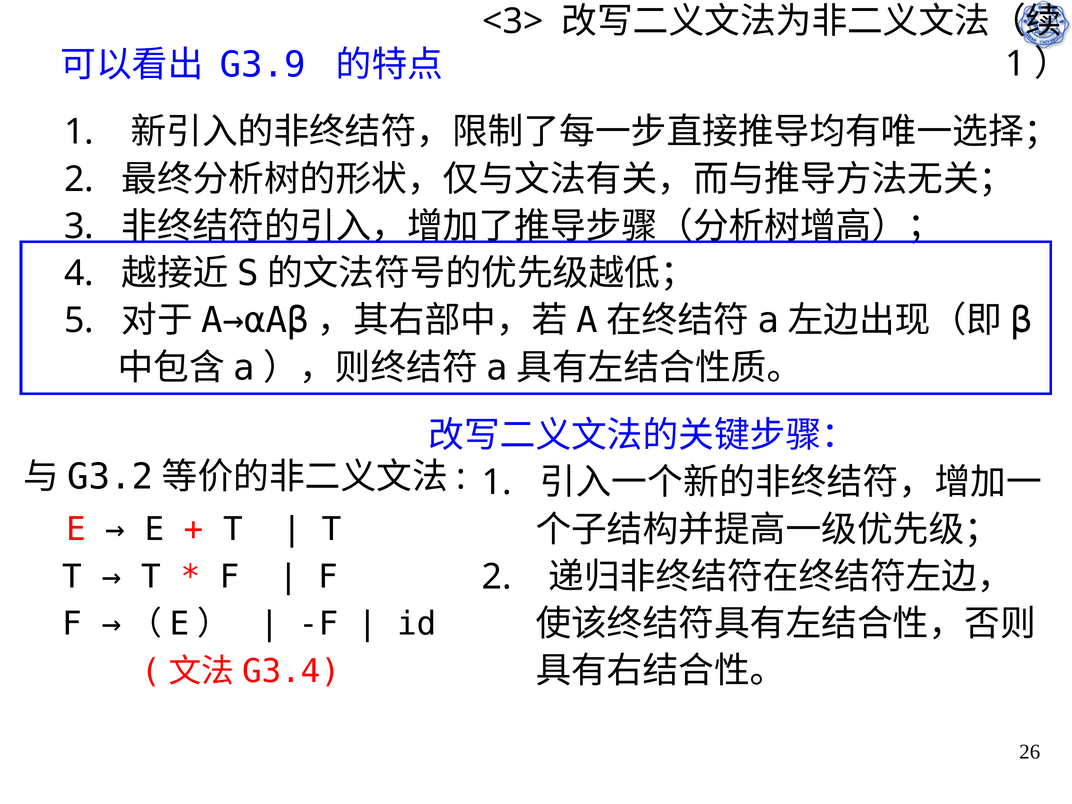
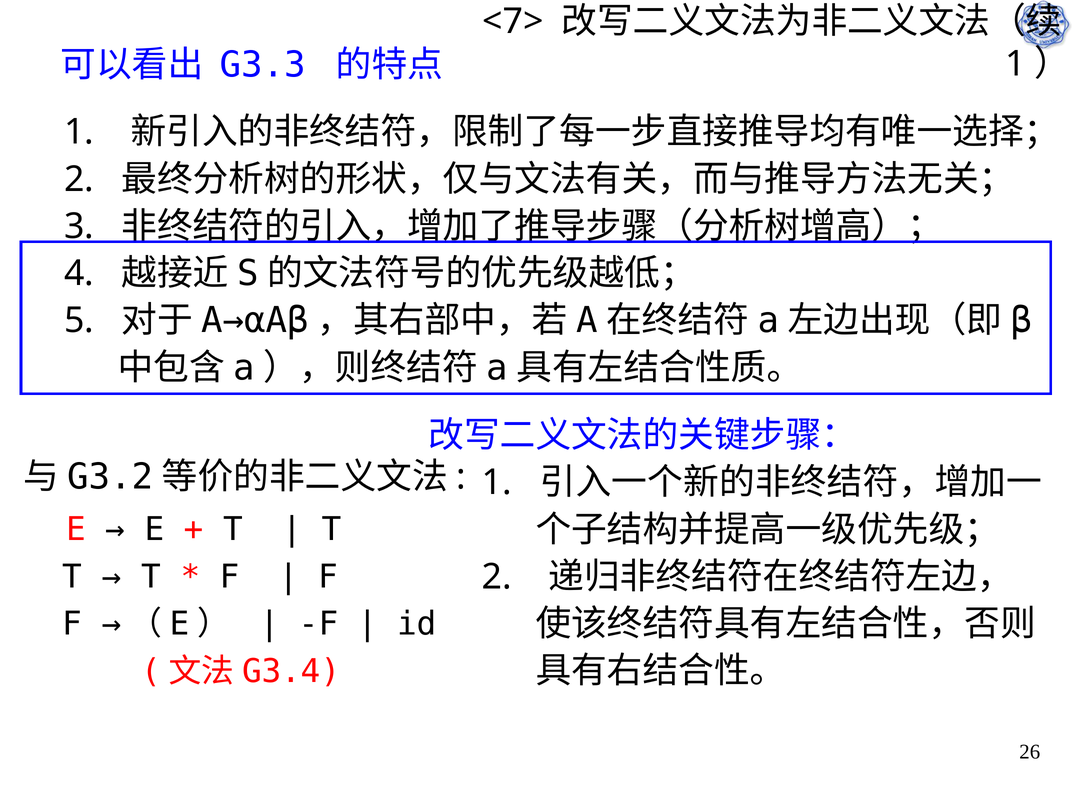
<3>: <3> -> <7> (513, 21)
G3.9: G3.9 -> G3.3 (263, 65)
